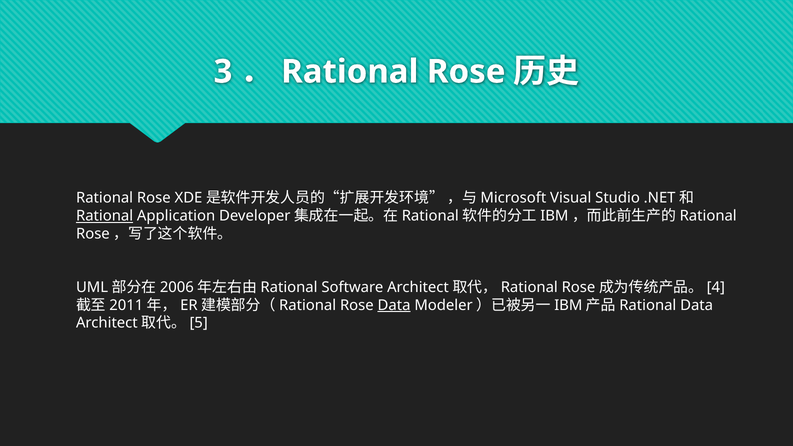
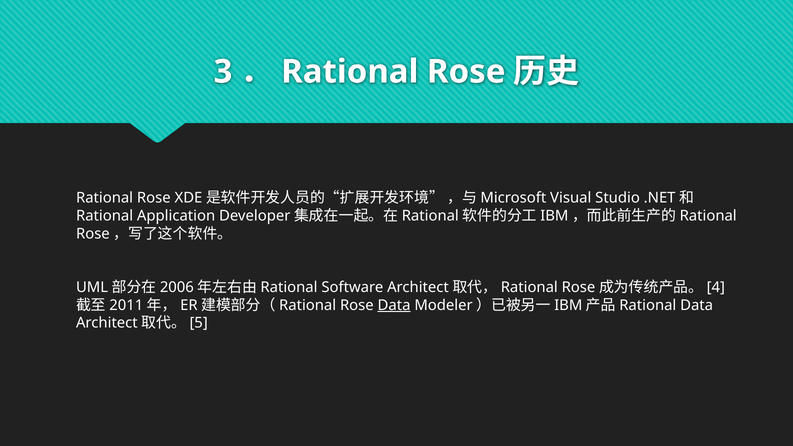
Rational underline: present -> none (105, 216)
